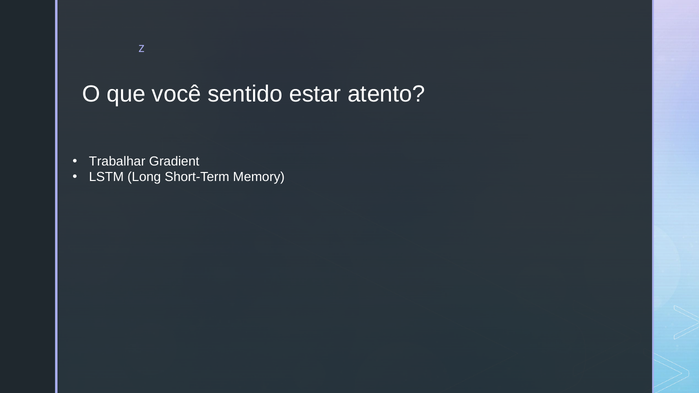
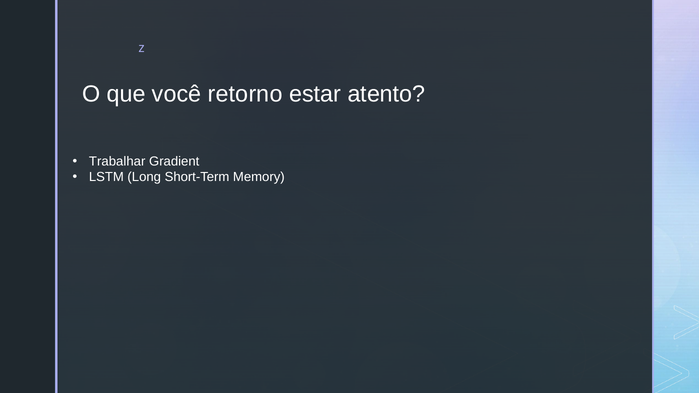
sentido: sentido -> retorno (245, 94)
